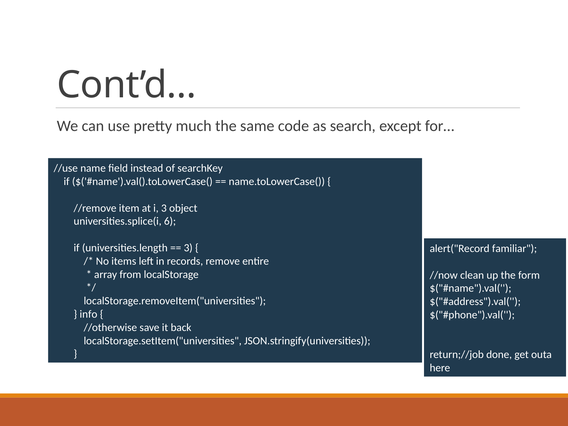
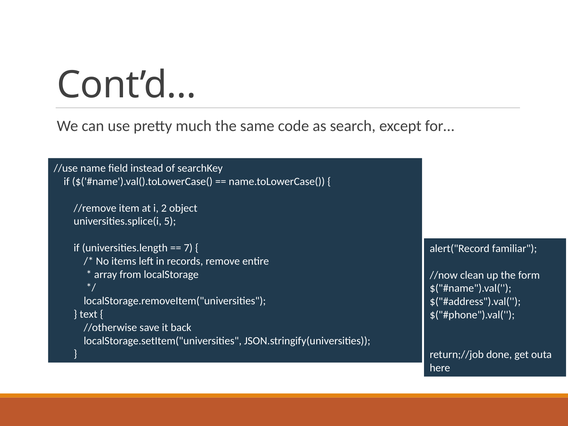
i 3: 3 -> 2 (164, 208)
6: 6 -> 5 (170, 221)
3: 3 -> 7 (188, 248)
info: info -> text (89, 314)
